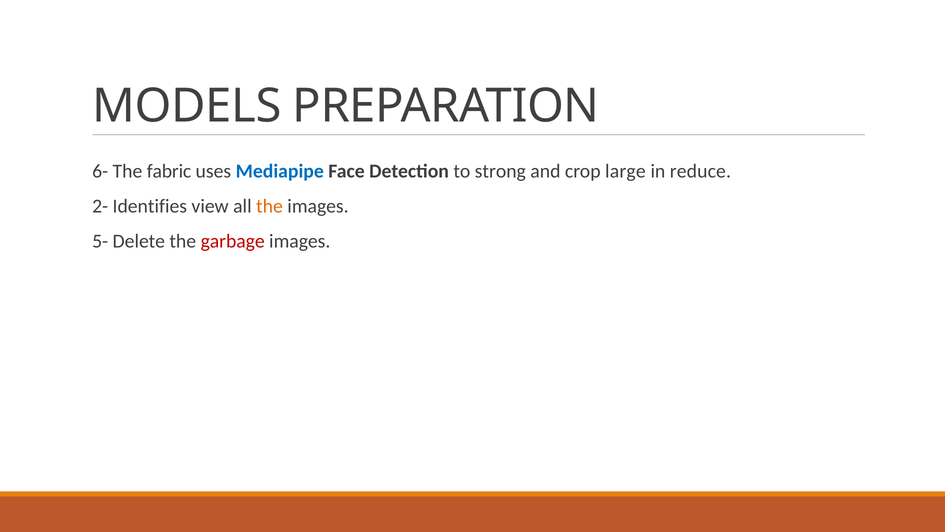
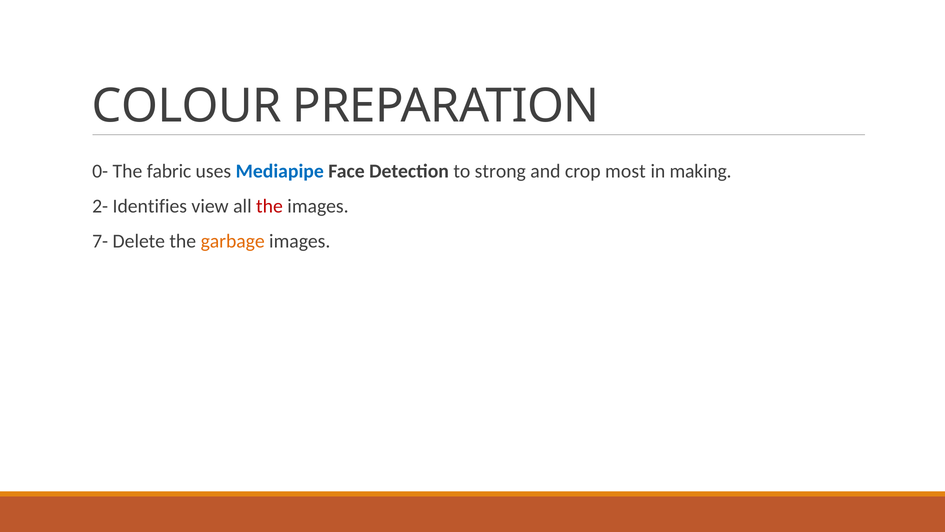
MODELS: MODELS -> COLOUR (187, 106)
6-: 6- -> 0- (100, 171)
large: large -> most (625, 171)
reduce: reduce -> making (701, 171)
the colour: orange -> red (270, 206)
5-: 5- -> 7- (100, 241)
garbage colour: red -> orange (233, 241)
